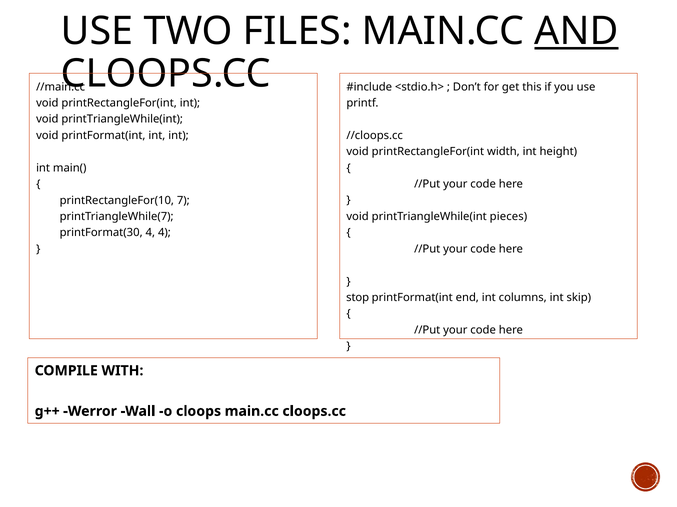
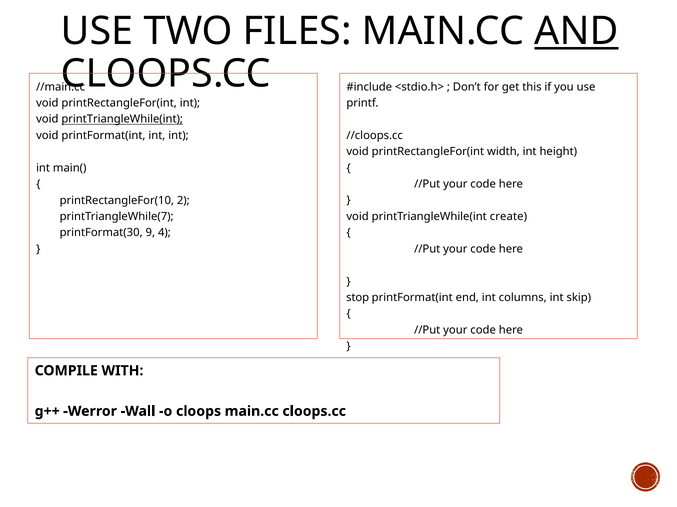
printTriangleWhile(int underline: none -> present (122, 119)
7: 7 -> 2 (183, 201)
pieces: pieces -> create (508, 217)
printFormat(30 4: 4 -> 9 (150, 233)
